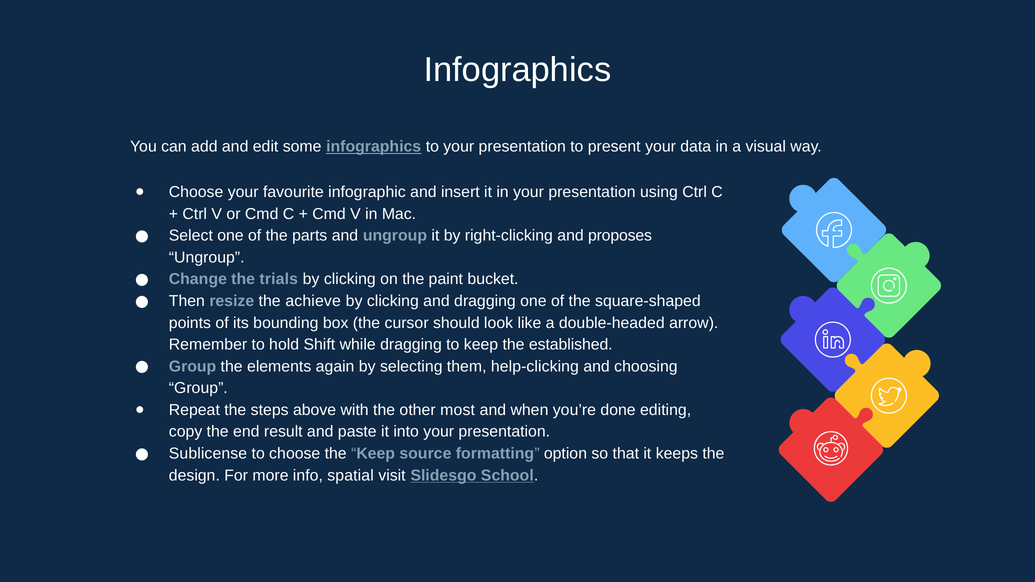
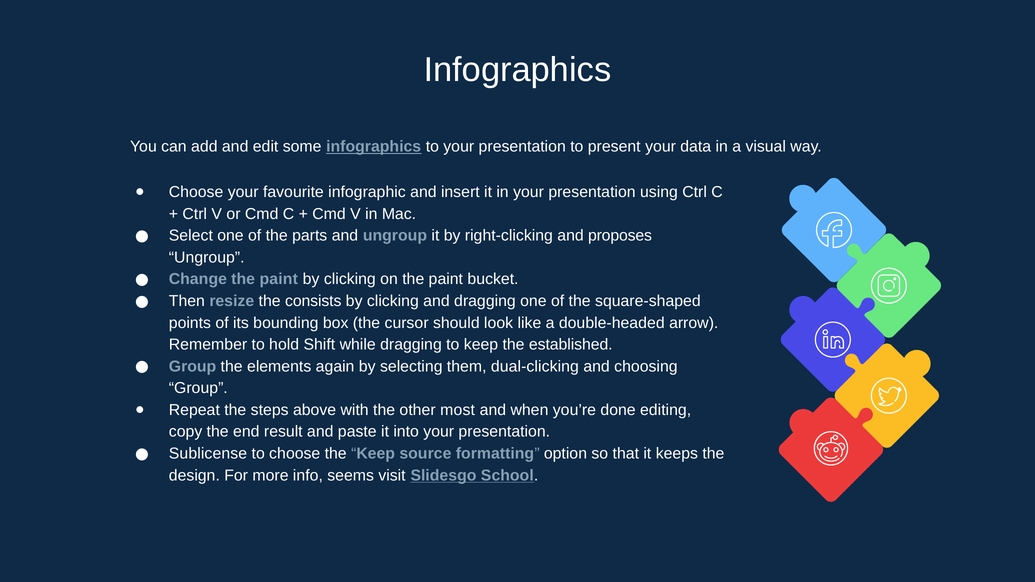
Change the trials: trials -> paint (279, 279)
achieve: achieve -> consists (313, 301)
help-clicking: help-clicking -> dual-clicking (535, 367)
spatial: spatial -> seems (351, 476)
